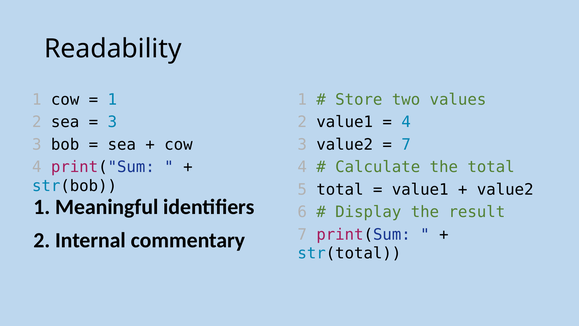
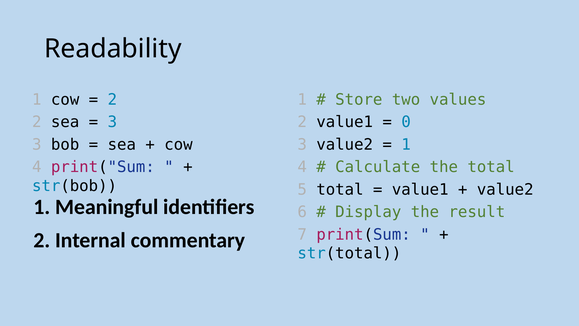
1: 1 -> 2 (112, 99)
4: 4 -> 0 (406, 122)
7: 7 -> 1 (406, 144)
